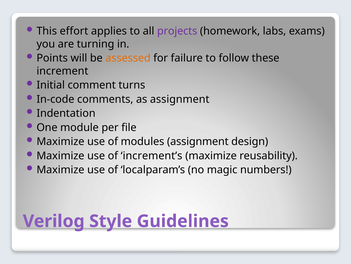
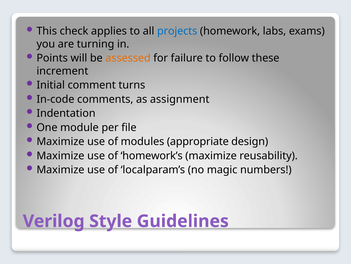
effort: effort -> check (74, 31)
projects colour: purple -> blue (177, 31)
modules assignment: assignment -> appropriate (198, 141)
increment’s: increment’s -> homework’s (152, 155)
